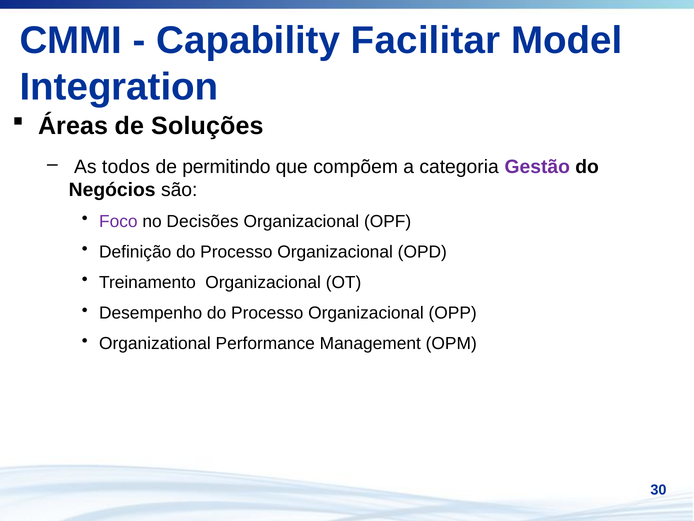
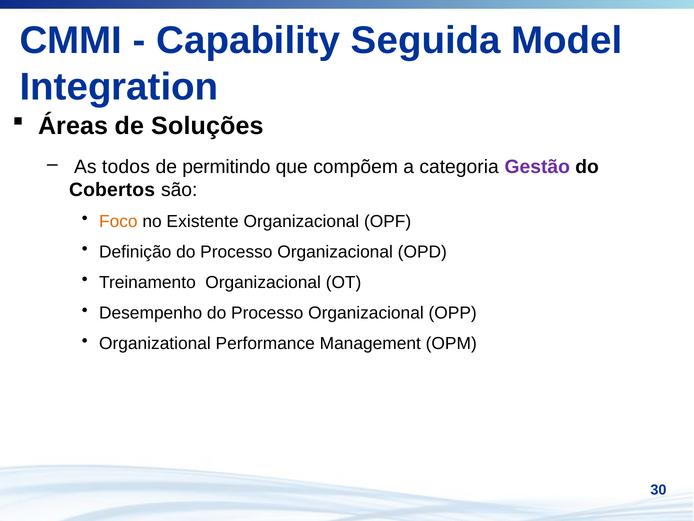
Facilitar: Facilitar -> Seguida (426, 41)
Negócios: Negócios -> Cobertos (112, 190)
Foco colour: purple -> orange (118, 221)
Decisões: Decisões -> Existente (203, 221)
